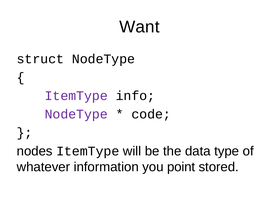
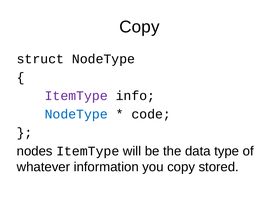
Want: Want -> Copy (139, 27)
NodeType colour: purple -> blue (76, 114)
you point: point -> copy (181, 167)
